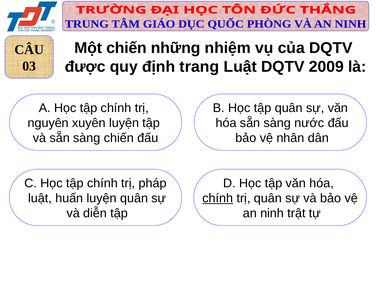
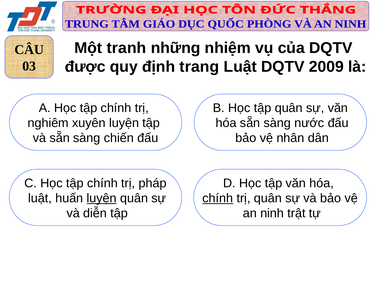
Một chiến: chiến -> tranh (126, 48)
nguyên: nguyên -> nghiêm (48, 123)
luyện underline: none -> present (102, 198)
